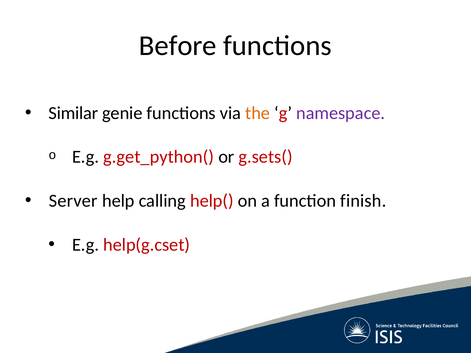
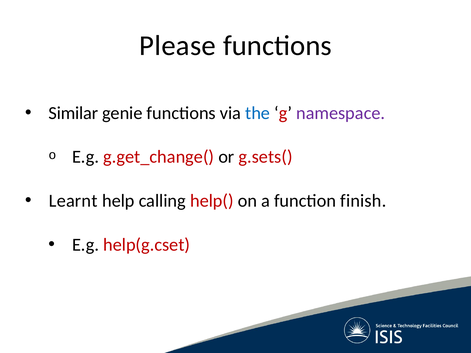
Before: Before -> Please (178, 46)
the colour: orange -> blue (258, 113)
g.get_python(: g.get_python( -> g.get_change( (159, 157)
Server: Server -> Learnt (73, 201)
